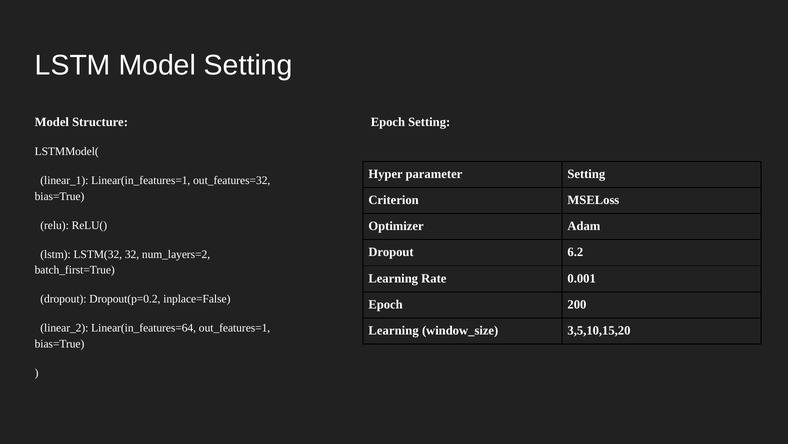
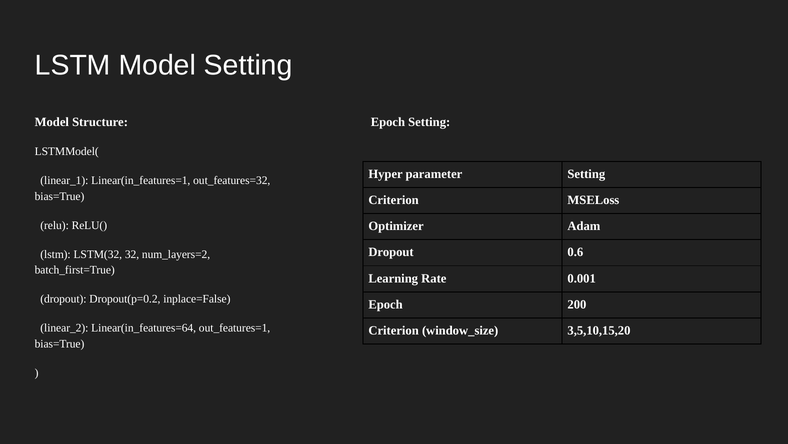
6.2: 6.2 -> 0.6 (575, 252)
Learning: Learning -> Criterion (394, 330)
